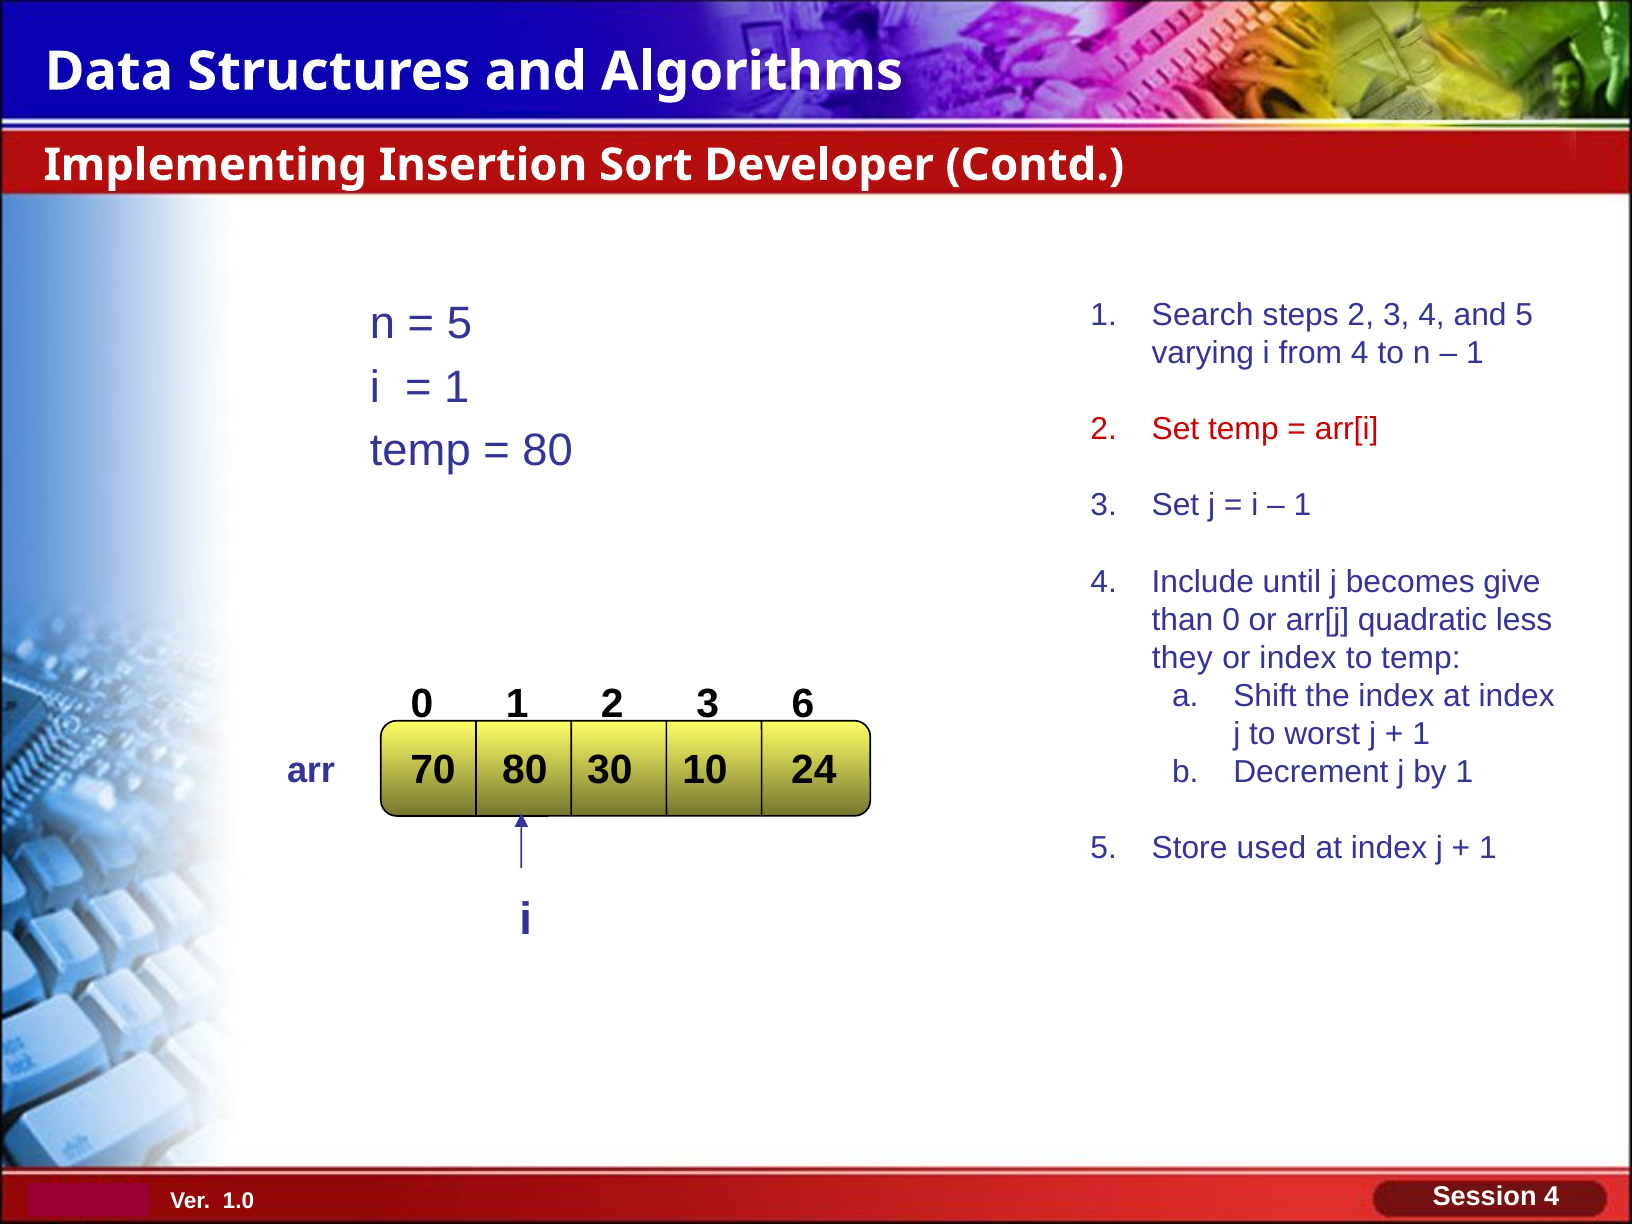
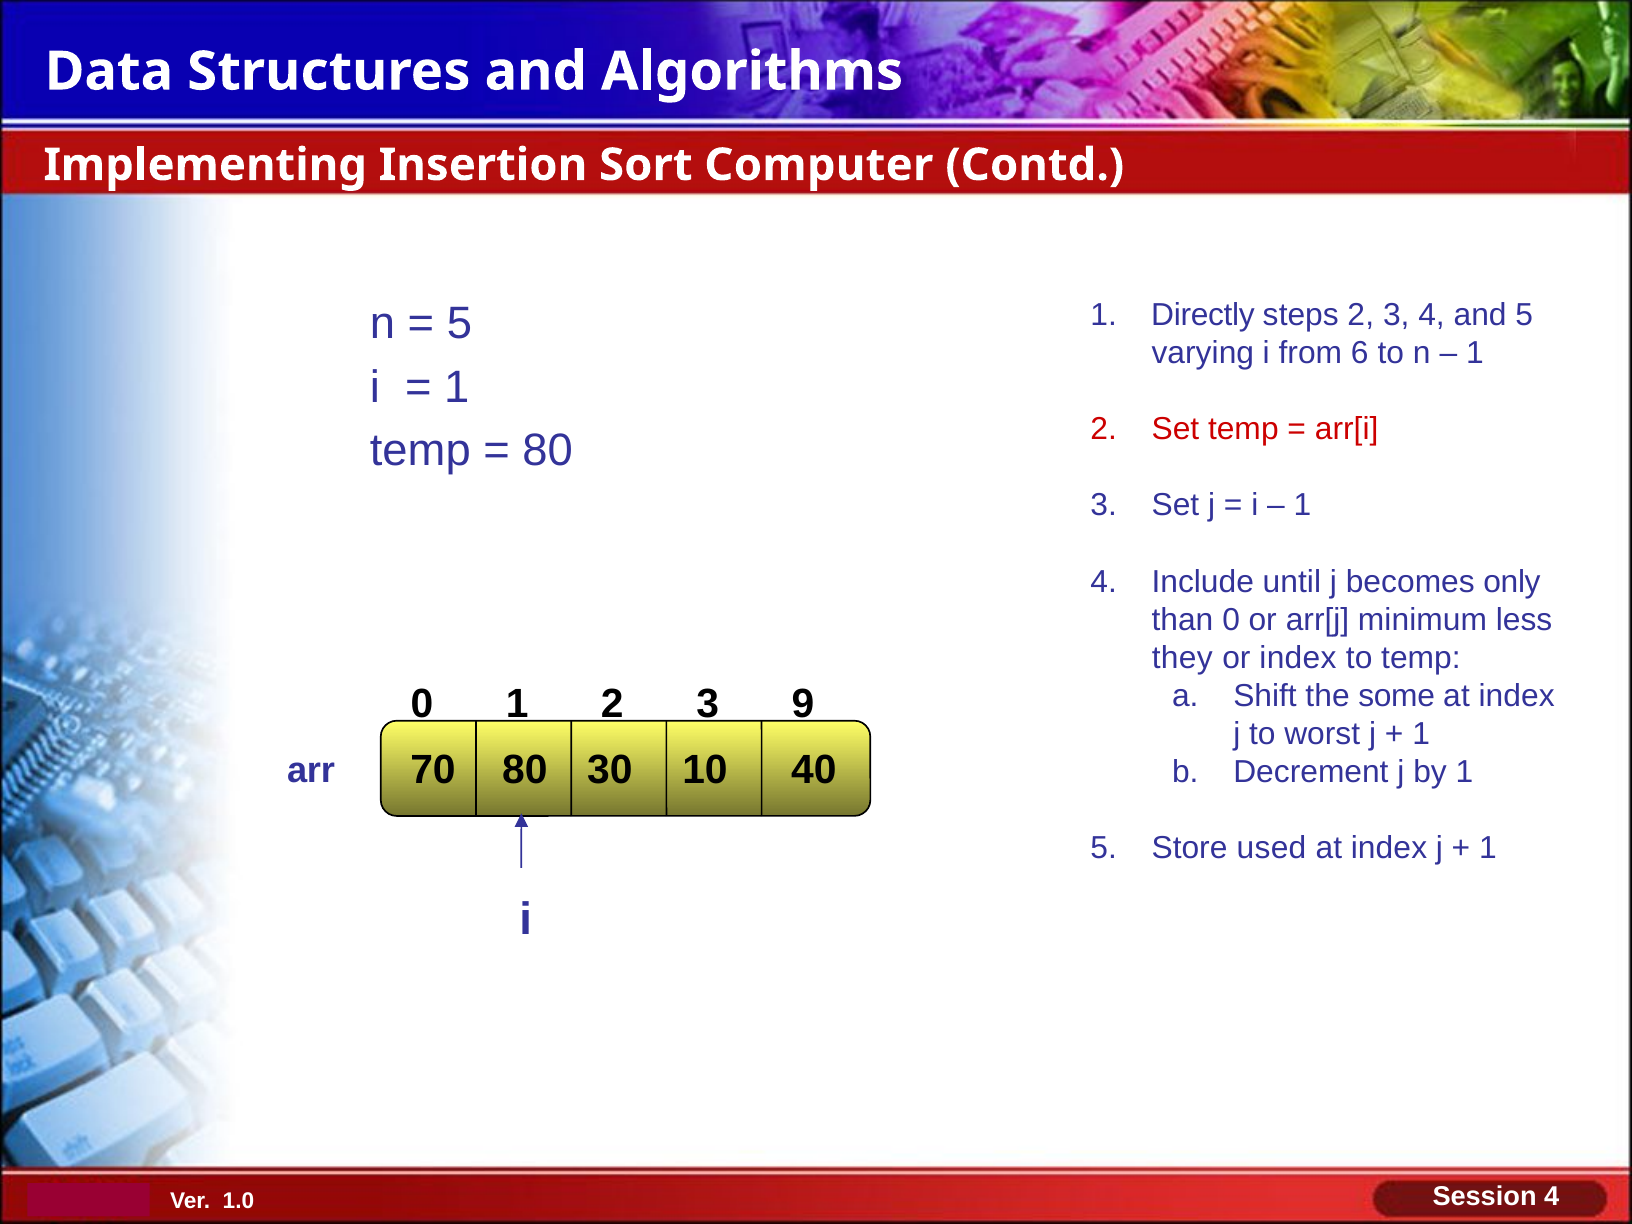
Developer: Developer -> Computer (819, 165)
Search: Search -> Directly (1203, 315)
from 4: 4 -> 6 (1360, 353)
give: give -> only (1512, 582)
quadratic: quadratic -> minimum (1422, 620)
the index: index -> some (1397, 696)
6: 6 -> 9 (803, 704)
24: 24 -> 40 (814, 770)
